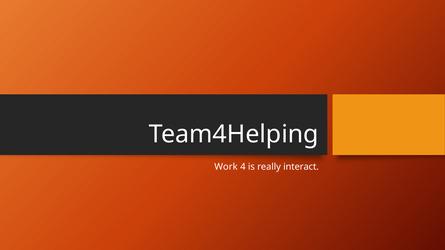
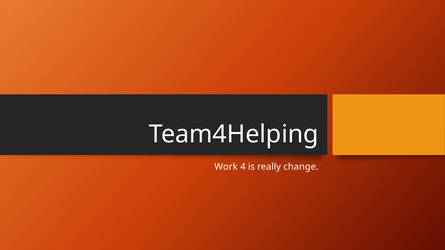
interact: interact -> change (301, 167)
